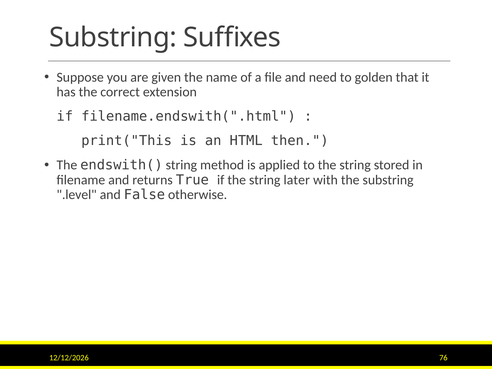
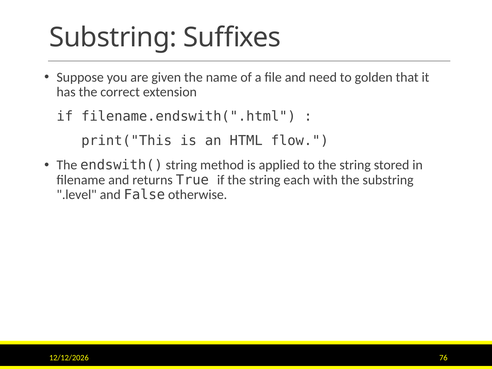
then: then -> flow (300, 141)
later: later -> each (297, 180)
